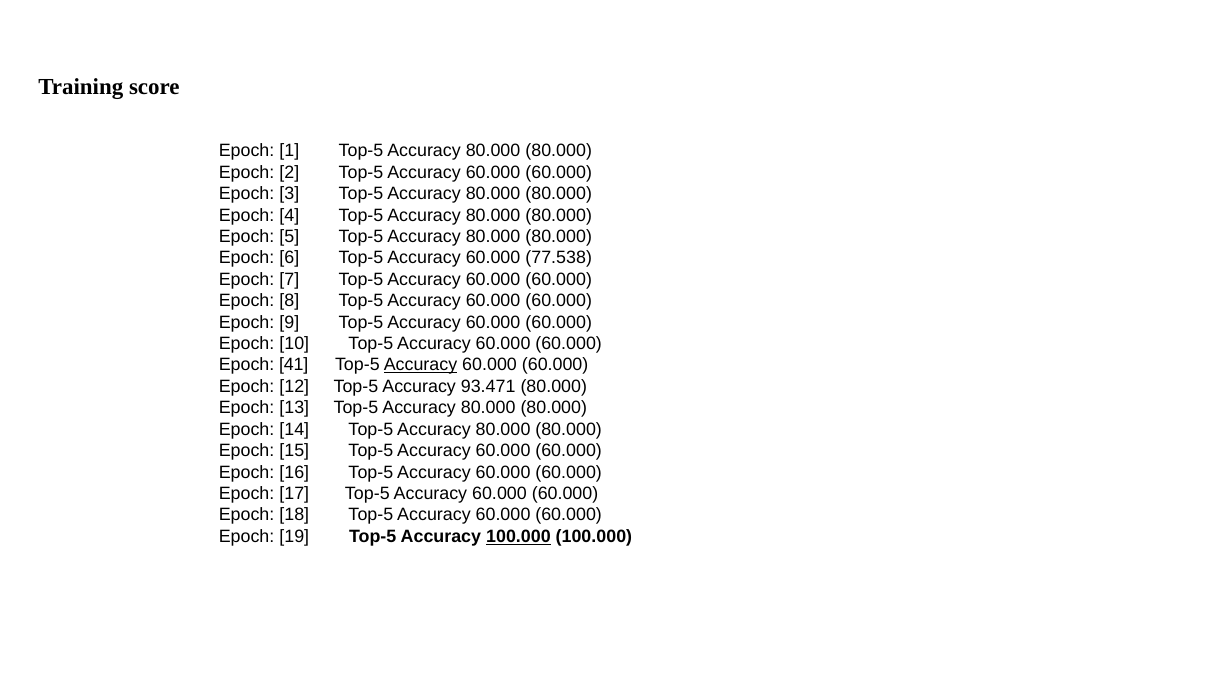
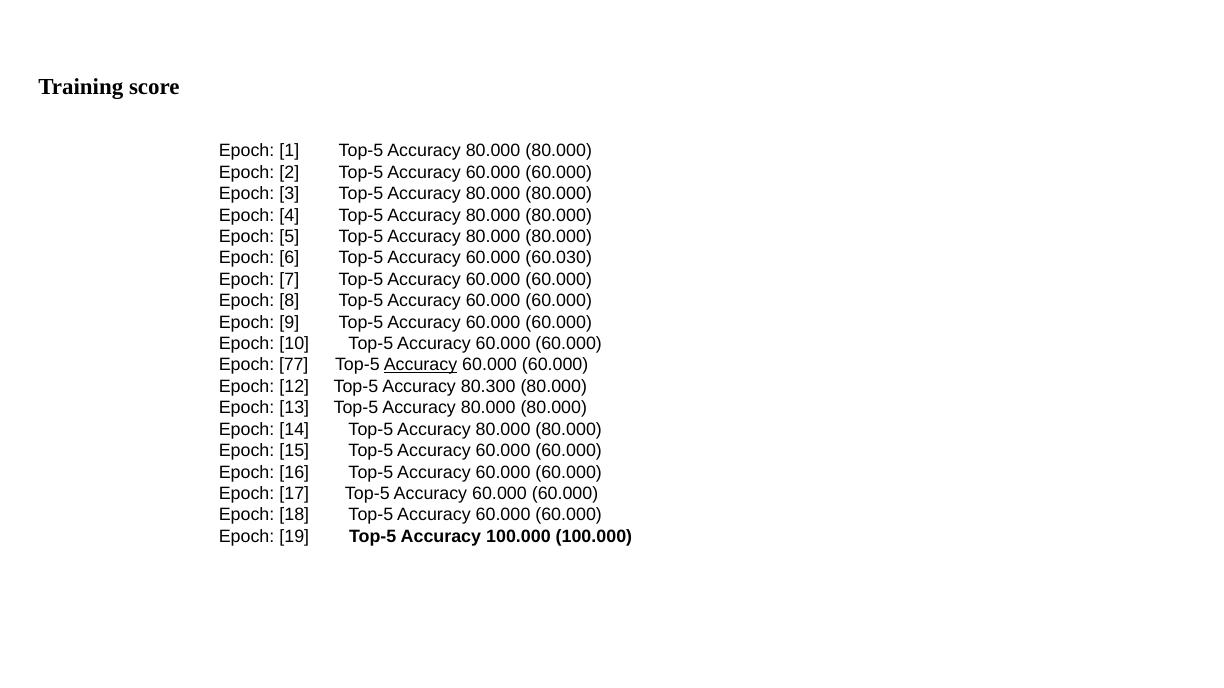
77.538: 77.538 -> 60.030 (559, 258)
41: 41 -> 77 (294, 365)
93.471: 93.471 -> 80.300 (488, 387)
100.000 underline: present -> none (518, 537)
